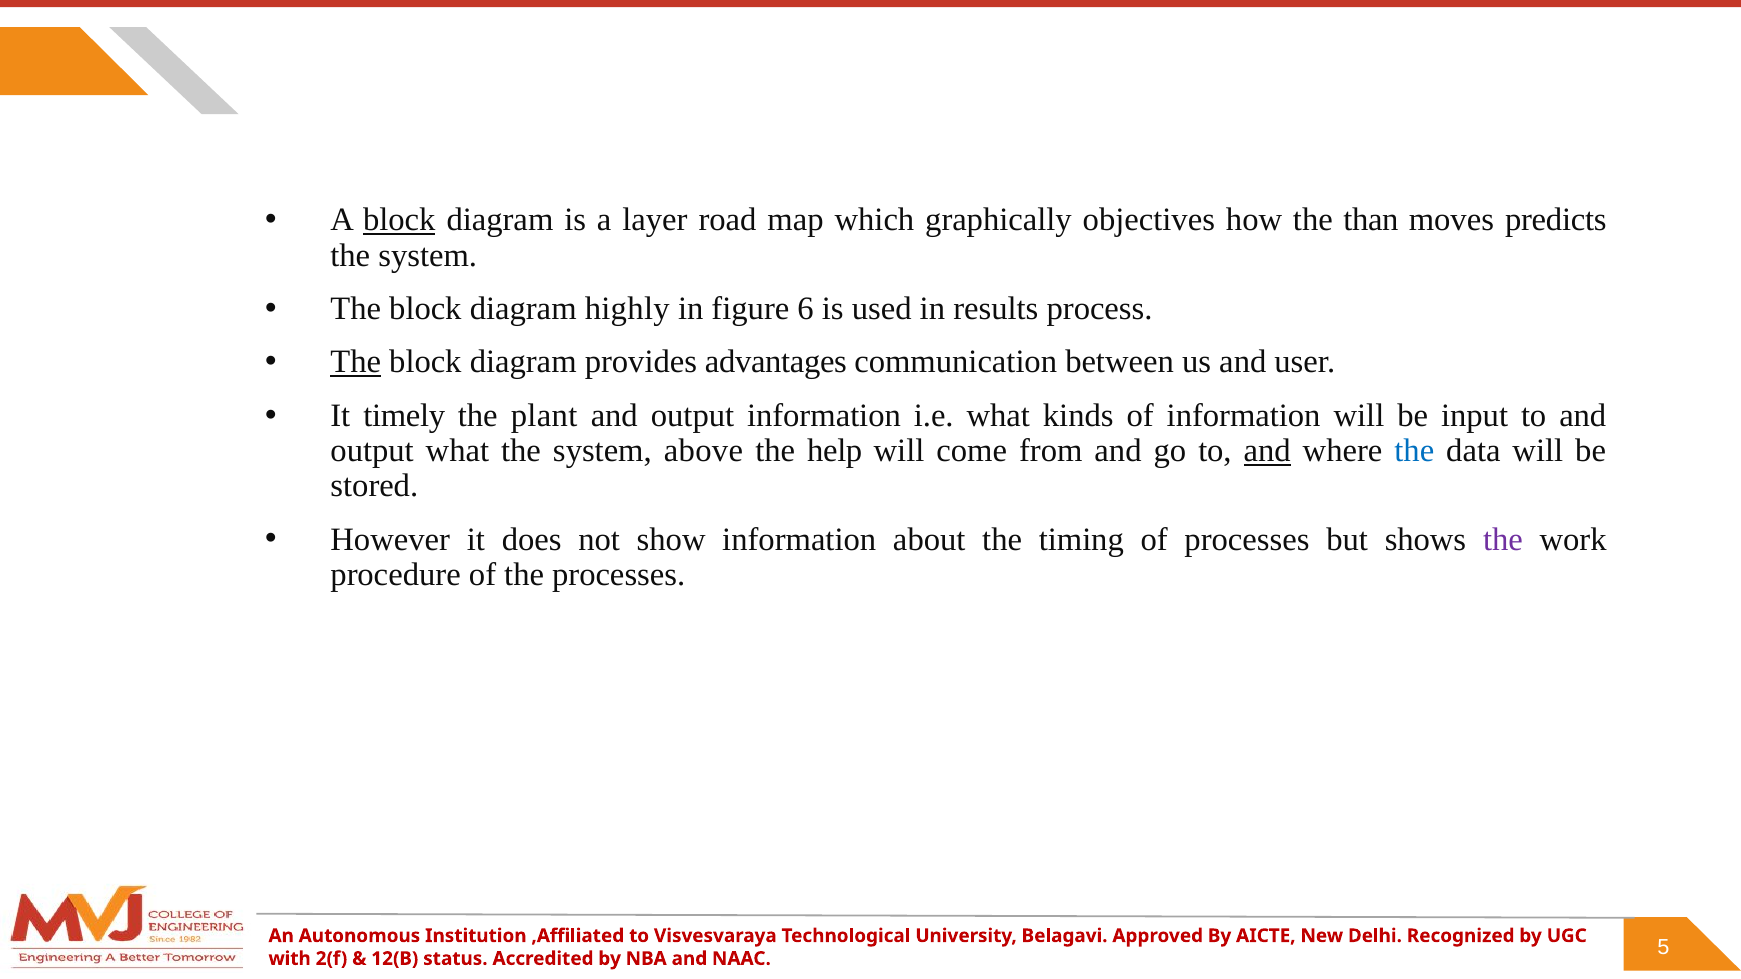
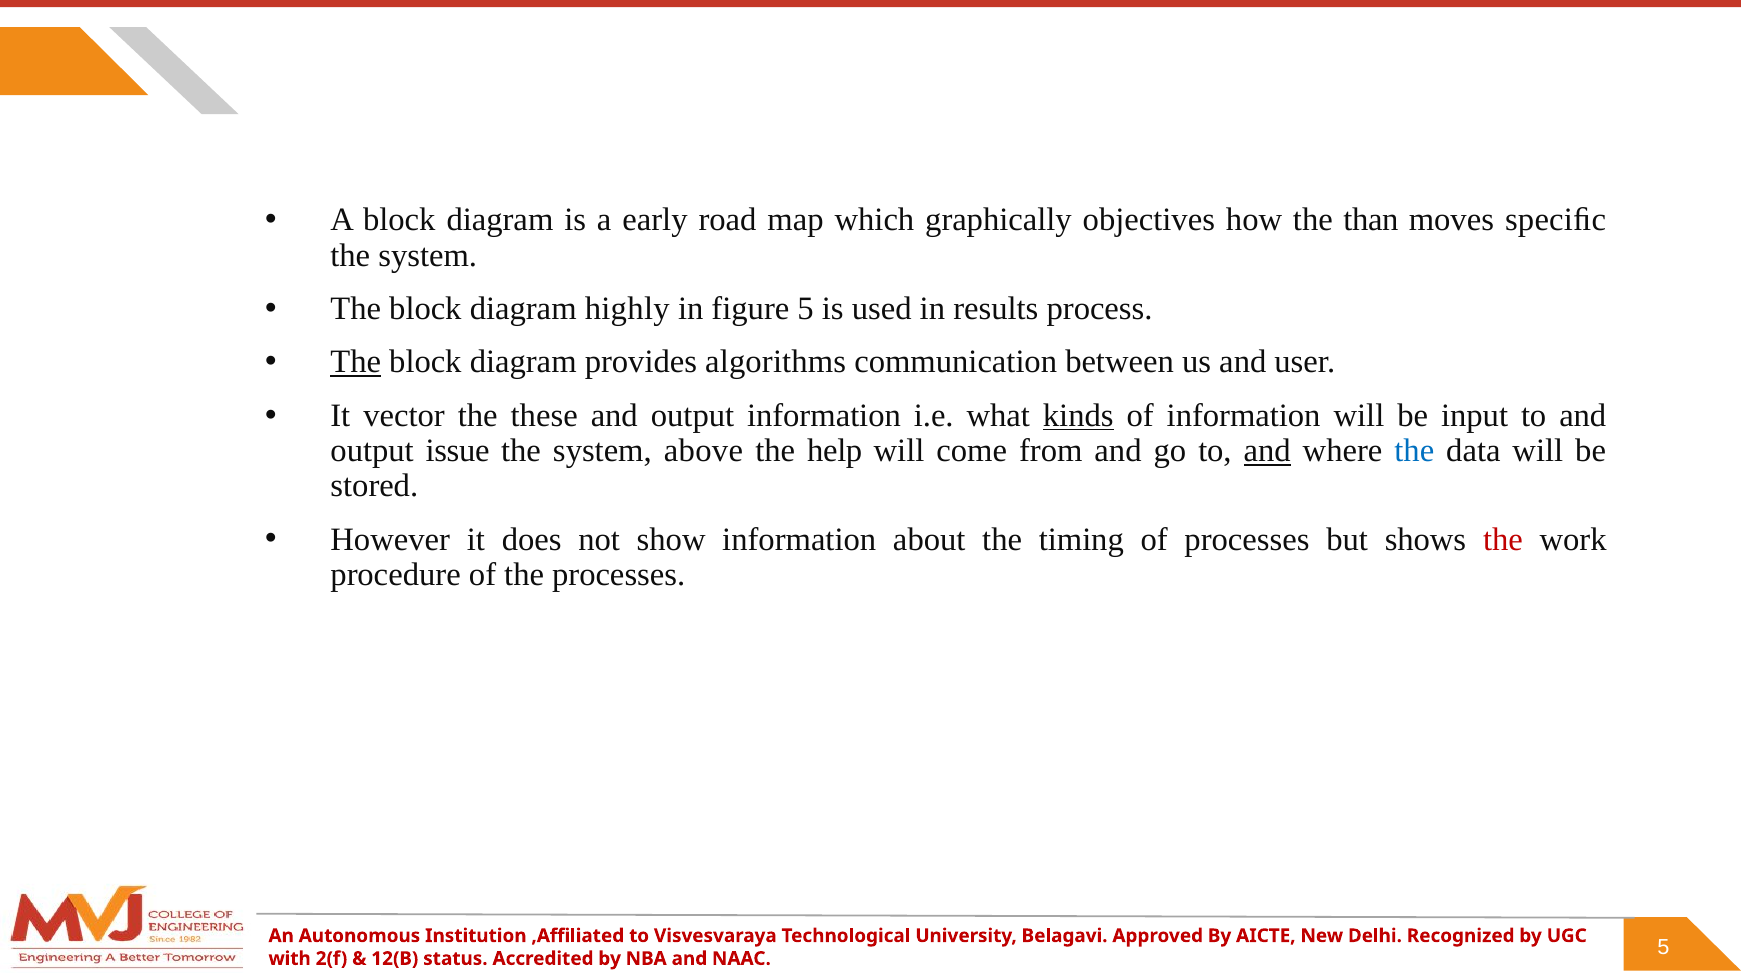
block underline: present -> none (399, 220)
layer: layer -> early (655, 220)
predicts: predicts -> speciﬁc (1556, 220)
figure 6: 6 -> 5 (806, 309)
advantages: advantages -> algorithms (776, 362)
timely: timely -> vector (404, 416)
plant: plant -> these (544, 416)
kinds underline: none -> present (1078, 416)
output what: what -> issue (458, 451)
the colour: purple -> red (1503, 540)
